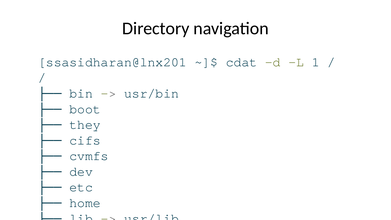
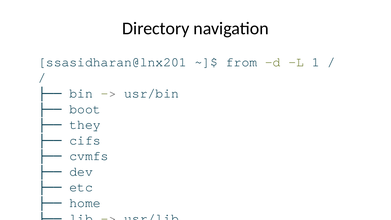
cdat: cdat -> from (242, 62)
